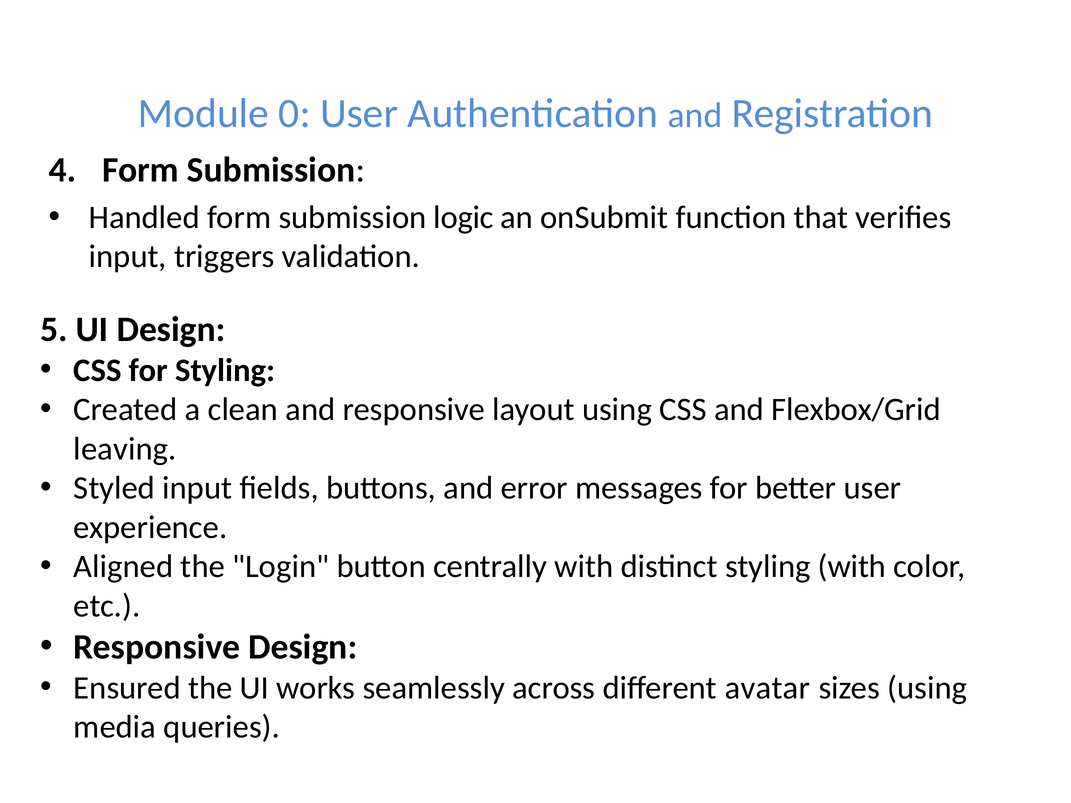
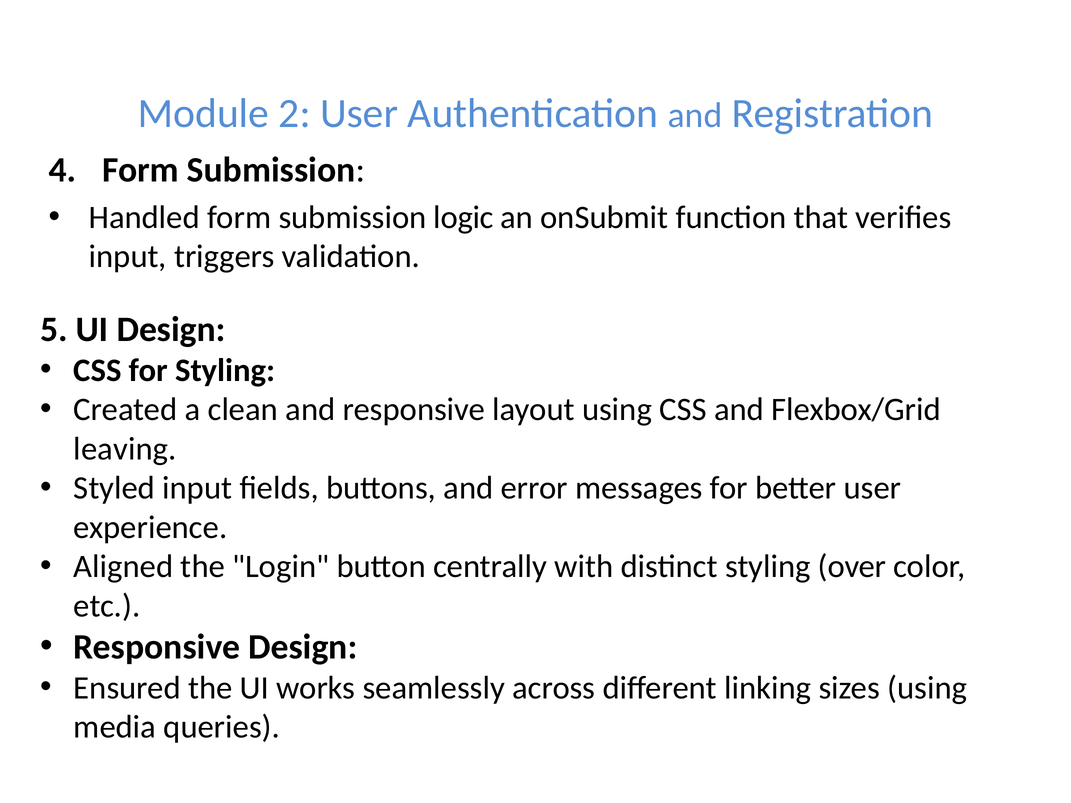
0: 0 -> 2 (295, 114)
styling with: with -> over (852, 567)
avatar: avatar -> linking (768, 688)
